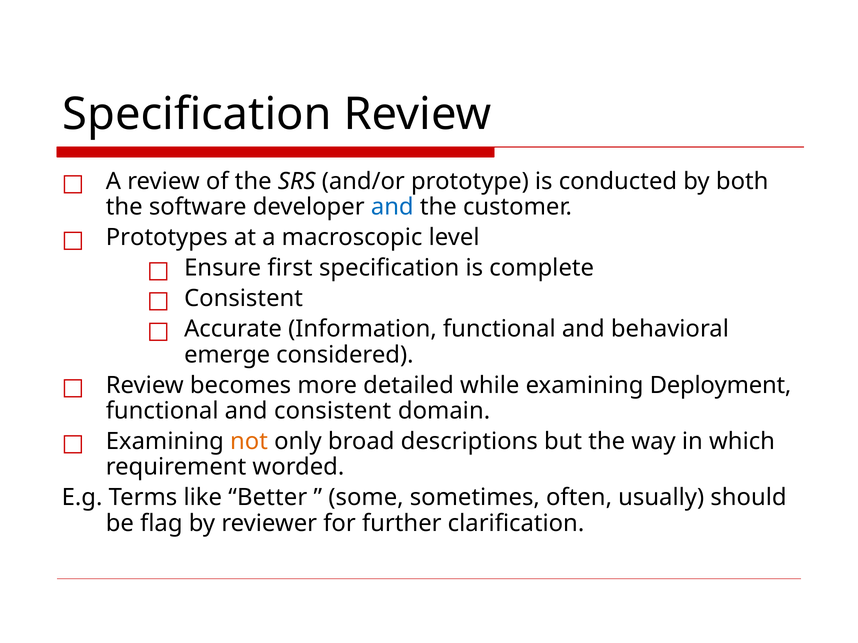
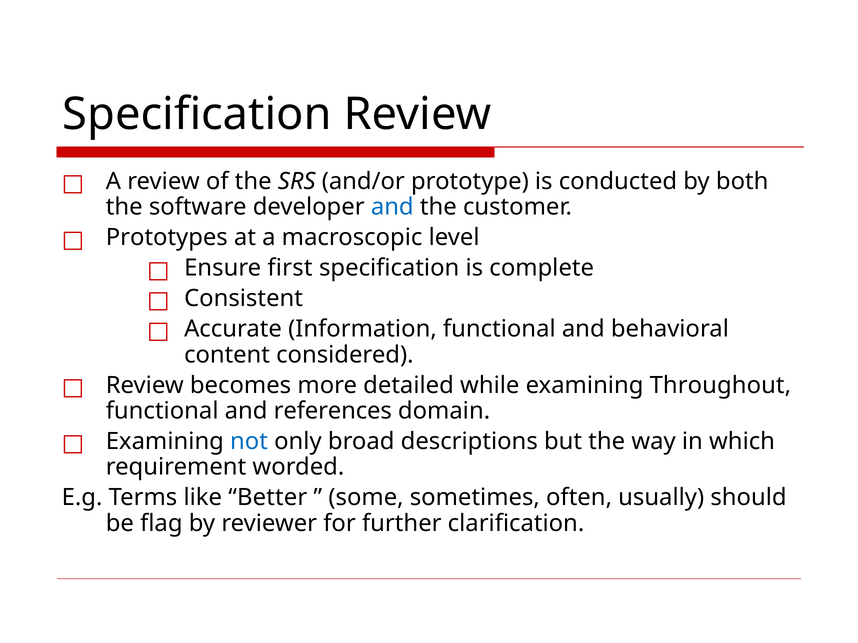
emerge: emerge -> content (227, 355)
Deployment: Deployment -> Throughout (720, 385)
and consistent: consistent -> references (333, 411)
not colour: orange -> blue (249, 442)
